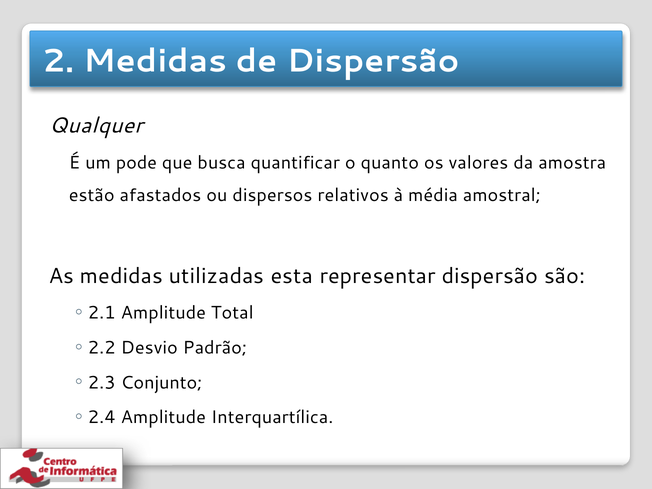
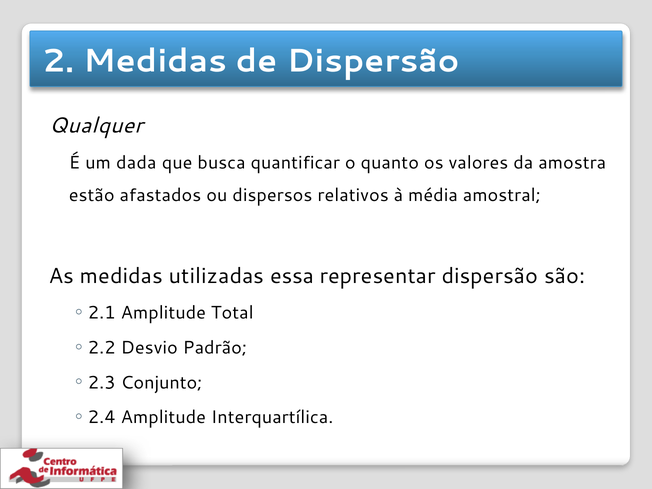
pode: pode -> dada (136, 163)
esta: esta -> essa (292, 276)
